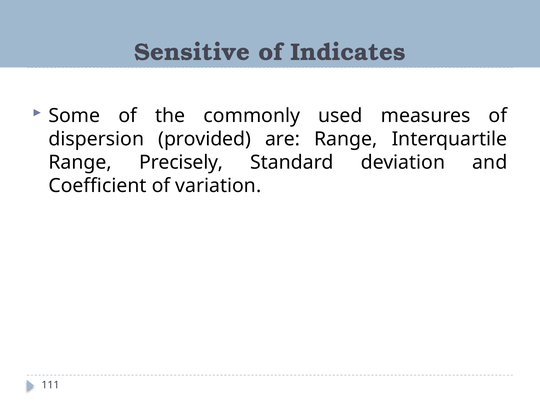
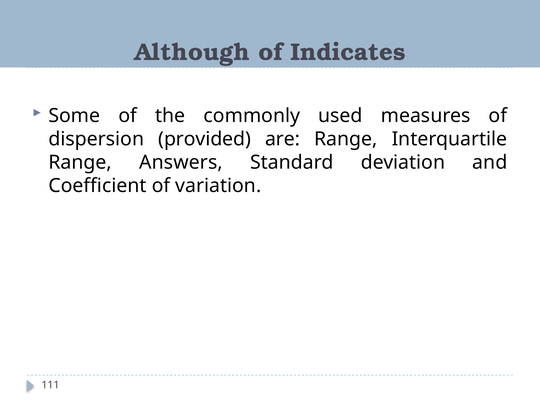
Sensitive: Sensitive -> Although (192, 52)
Precisely: Precisely -> Answers (181, 162)
